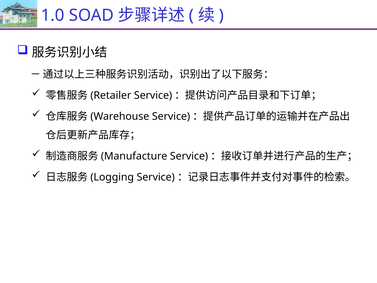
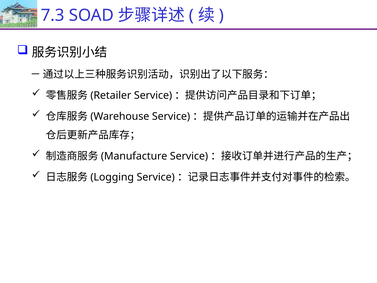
1.0: 1.0 -> 7.3 (53, 15)
